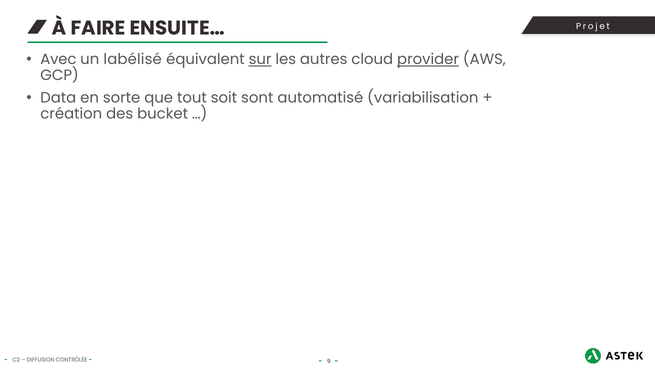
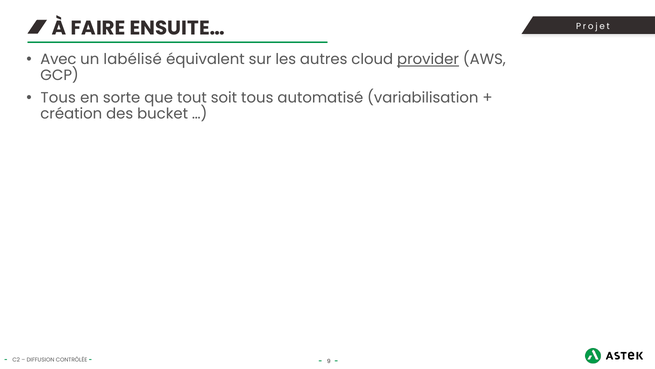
sur underline: present -> none (260, 59)
Data: Data -> Tous (58, 98)
soit sont: sont -> tous (257, 98)
